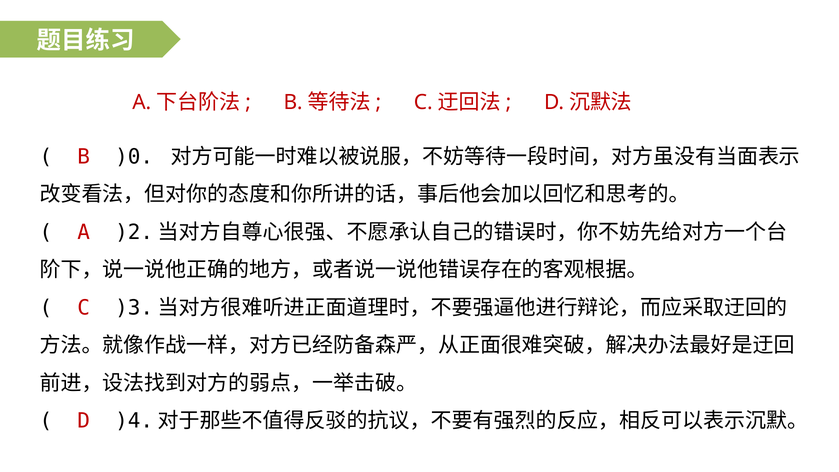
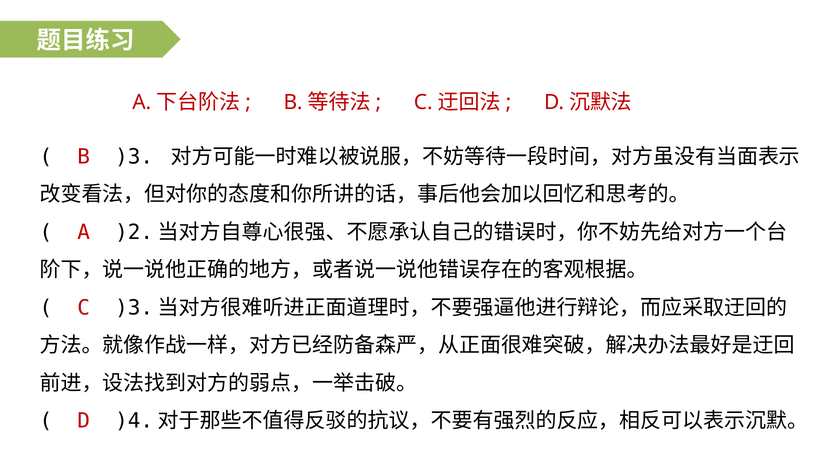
)0: )0 -> )3 (134, 157)
